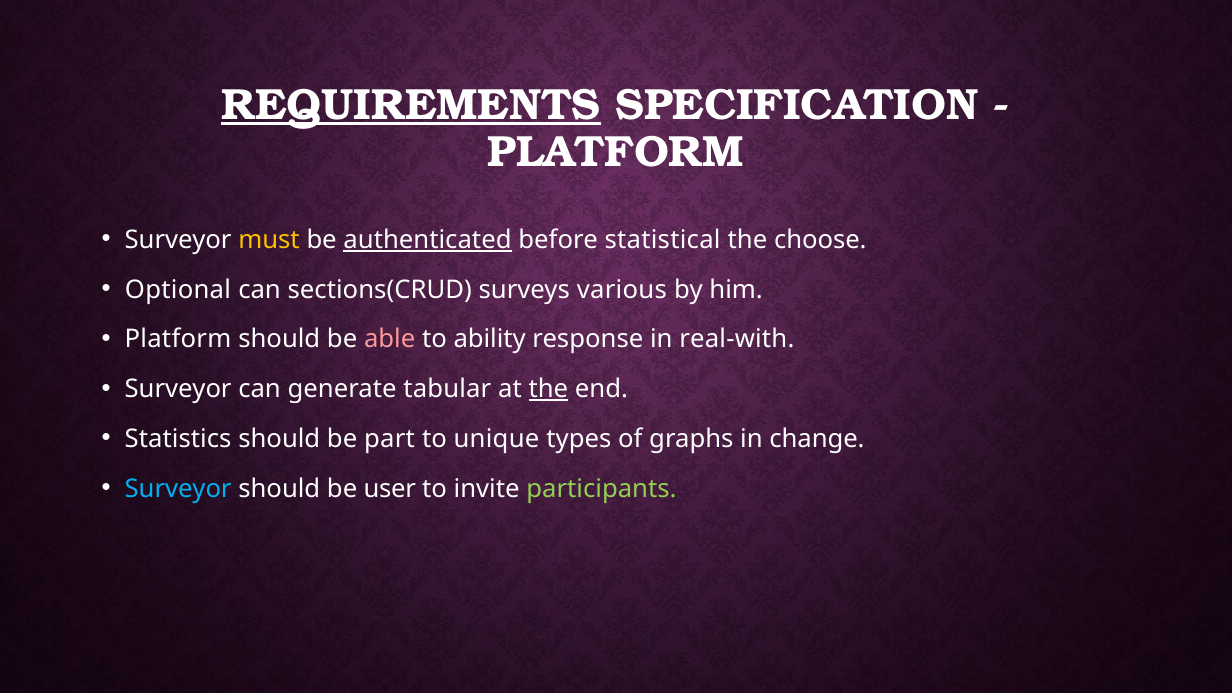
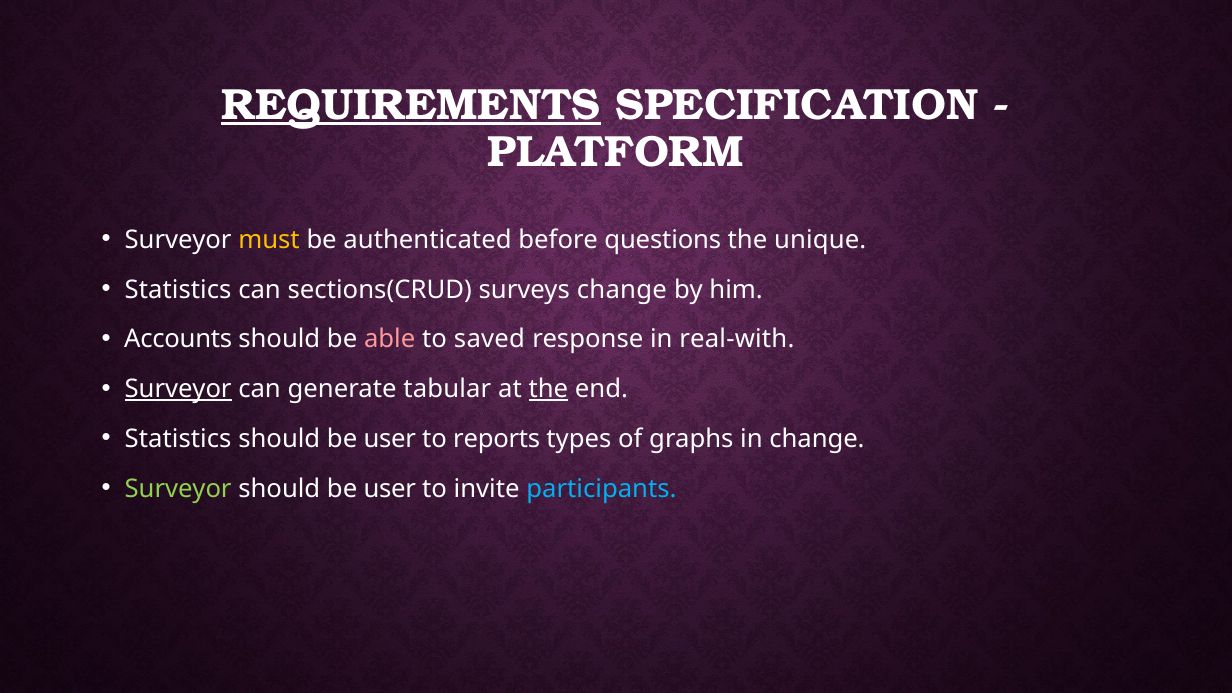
authenticated underline: present -> none (428, 240)
statistical: statistical -> questions (663, 240)
choose: choose -> unique (820, 240)
Optional: Optional -> Statistics (178, 290)
surveys various: various -> change (622, 290)
Platform: Platform -> Accounts (178, 339)
ability: ability -> saved (489, 339)
Surveyor underline: none -> present (178, 389)
part: part -> user (390, 439)
unique: unique -> reports (497, 439)
Surveyor colour: light blue -> light green (178, 489)
participants colour: light green -> light blue (601, 489)
